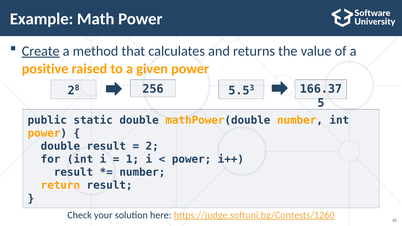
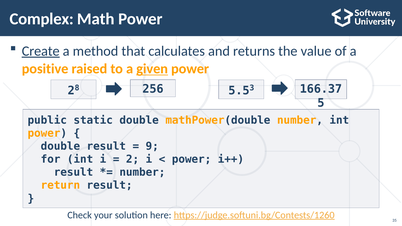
Example: Example -> Complex (42, 19)
given underline: none -> present (152, 69)
2: 2 -> 9 (152, 146)
1: 1 -> 2 (133, 159)
